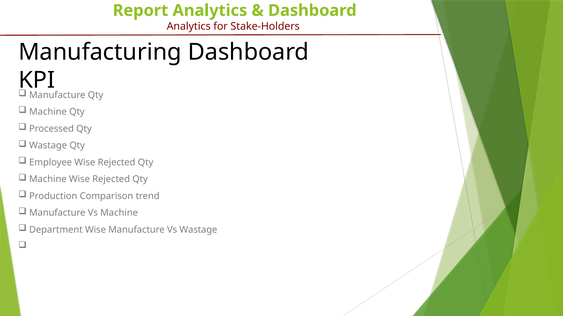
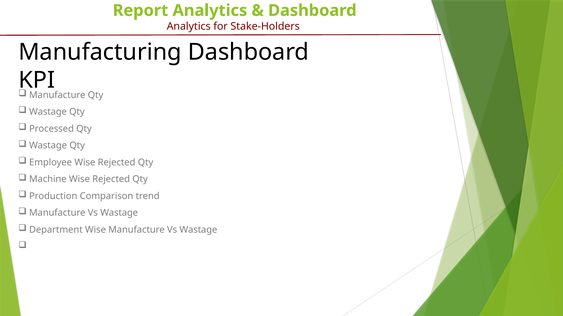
Machine: Machine -> Wastage (48, 112)
Machine: Machine -> Wastage (119, 213)
